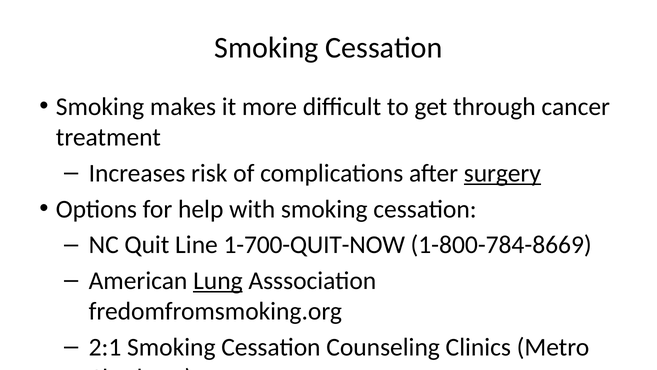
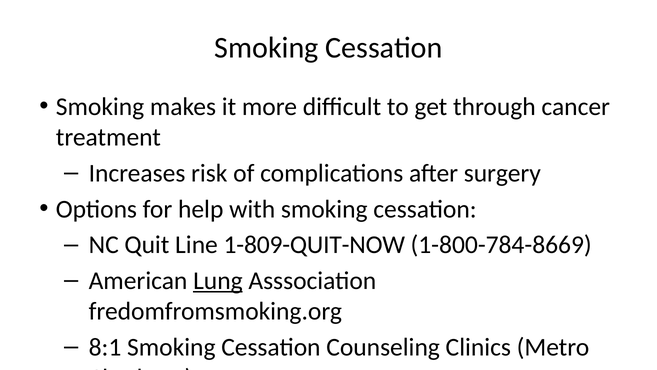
surgery underline: present -> none (502, 173)
1-700-QUIT-NOW: 1-700-QUIT-NOW -> 1-809-QUIT-NOW (314, 245)
2:1: 2:1 -> 8:1 (105, 347)
